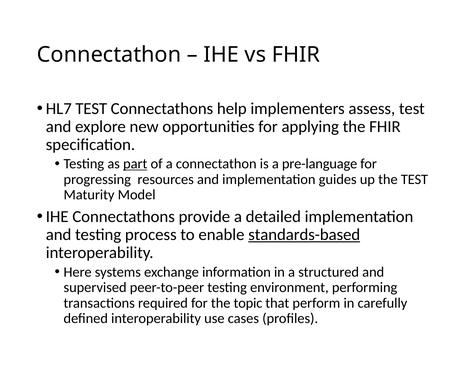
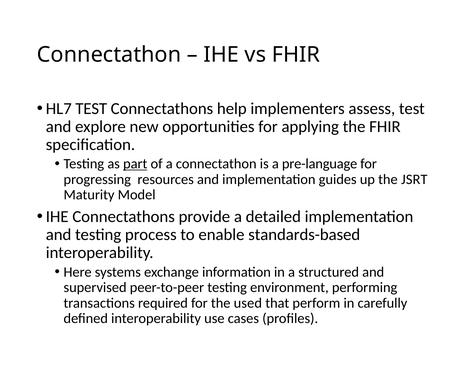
the TEST: TEST -> JSRT (414, 180)
standards-based underline: present -> none (304, 235)
topic: topic -> used (248, 303)
